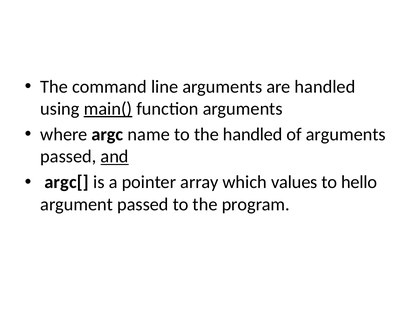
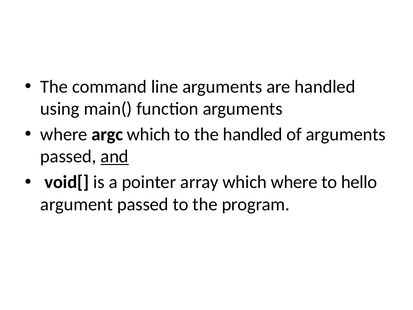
main( underline: present -> none (108, 109)
argc name: name -> which (149, 134)
argc[: argc[ -> void[ (67, 182)
which values: values -> where (294, 182)
